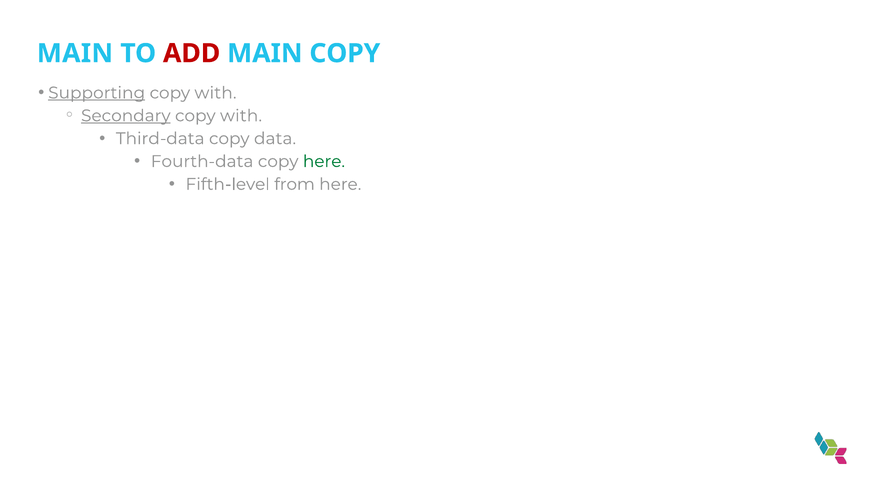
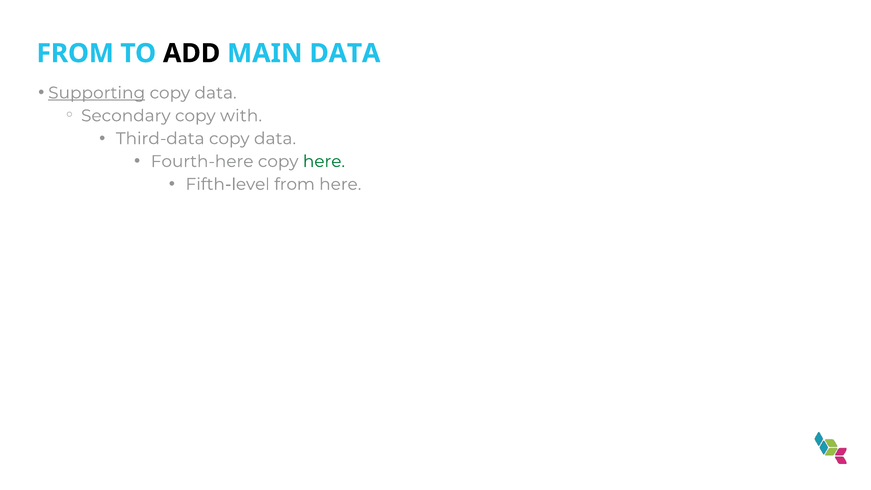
MAIN: MAIN -> FROM (75, 53)
ADD colour: red -> black (192, 53)
MAIN COPY: COPY -> DATA (345, 53)
with: with -> data (216, 93)
Secondary underline: present -> none (126, 116)
Fourth-data: Fourth-data -> Fourth-here (202, 161)
